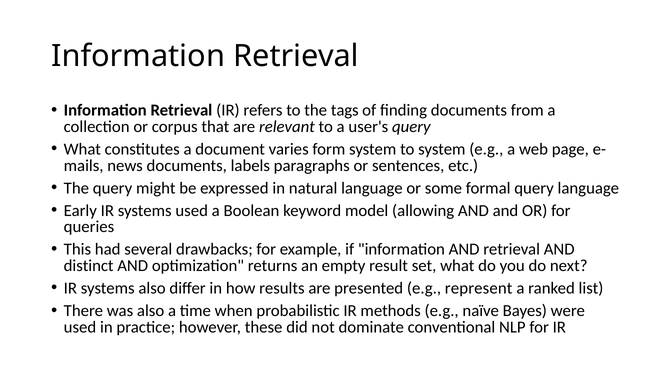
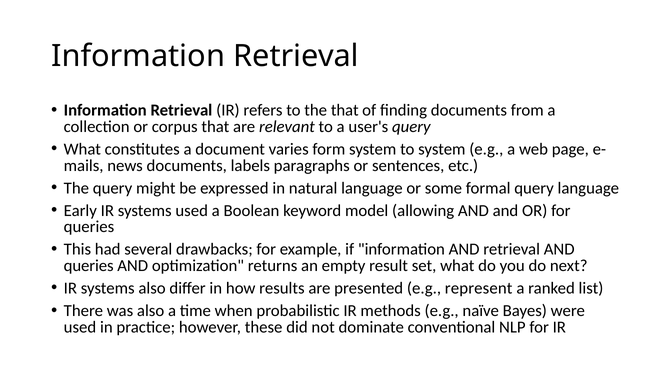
the tags: tags -> that (345, 110)
distinct: distinct -> queries (89, 266)
